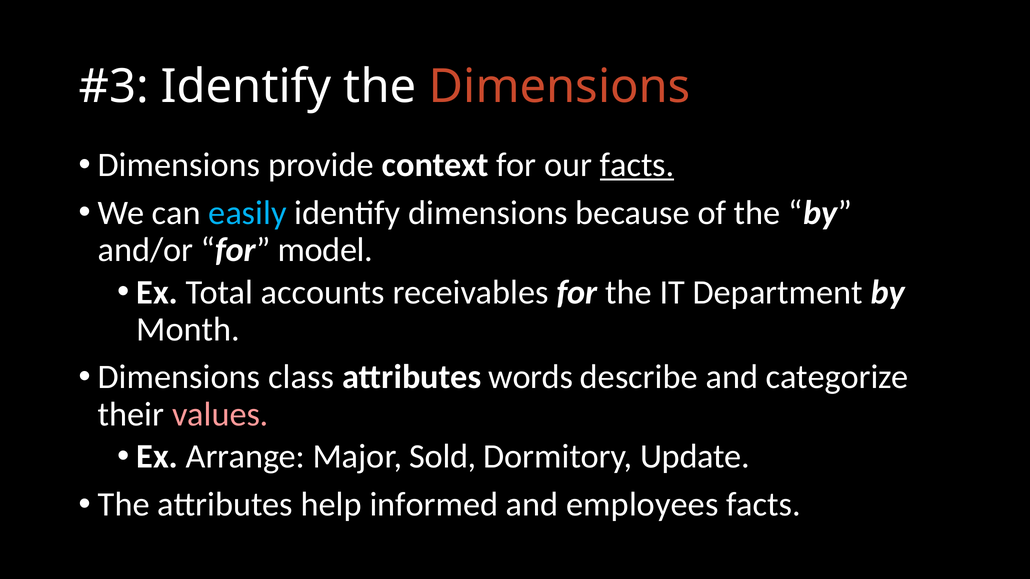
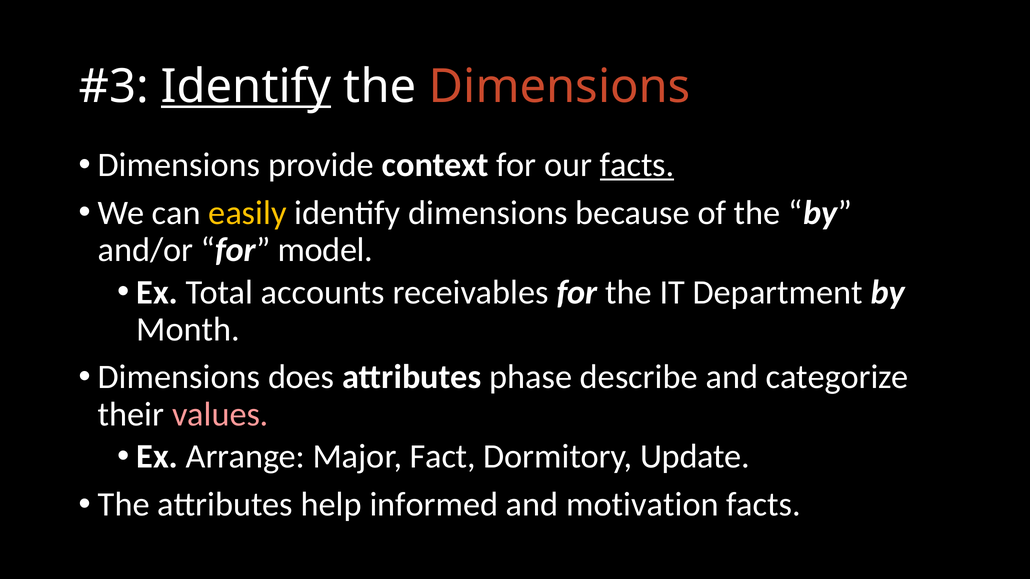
Identify underline: none -> present (246, 87)
easily colour: light blue -> yellow (248, 213)
class: class -> does (301, 377)
words: words -> phase (531, 377)
Sold: Sold -> Fact (443, 457)
employees: employees -> motivation (642, 505)
